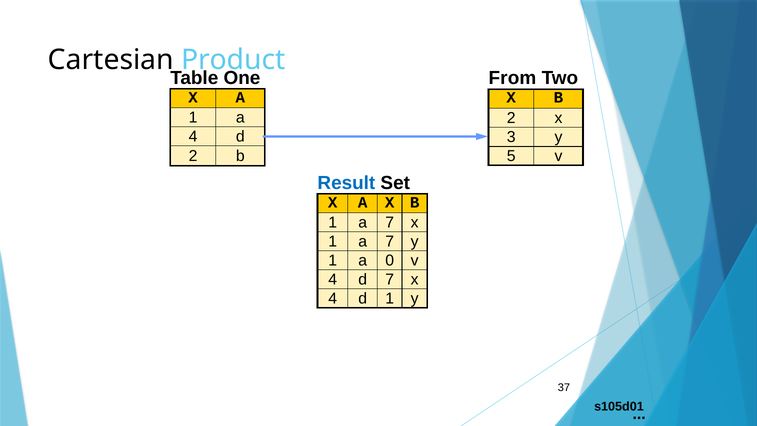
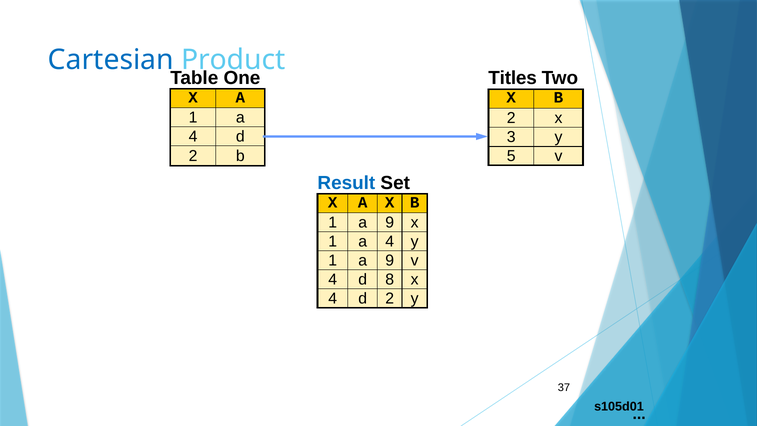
Cartesian colour: black -> blue (111, 60)
From: From -> Titles (513, 78)
7: 7 -> 9 (390, 223)
7: 7 -> 4 (390, 241)
0: 0 -> 9 (390, 260)
d 7: 7 -> 8 (390, 279)
1: 1 -> 2 (390, 298)
